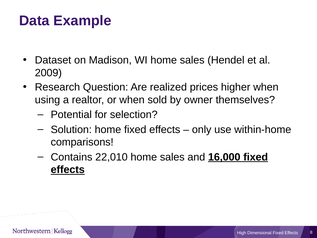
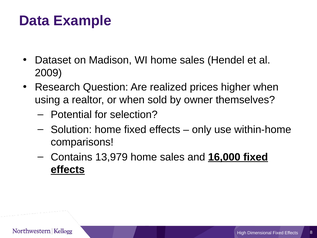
22,010: 22,010 -> 13,979 (111, 157)
